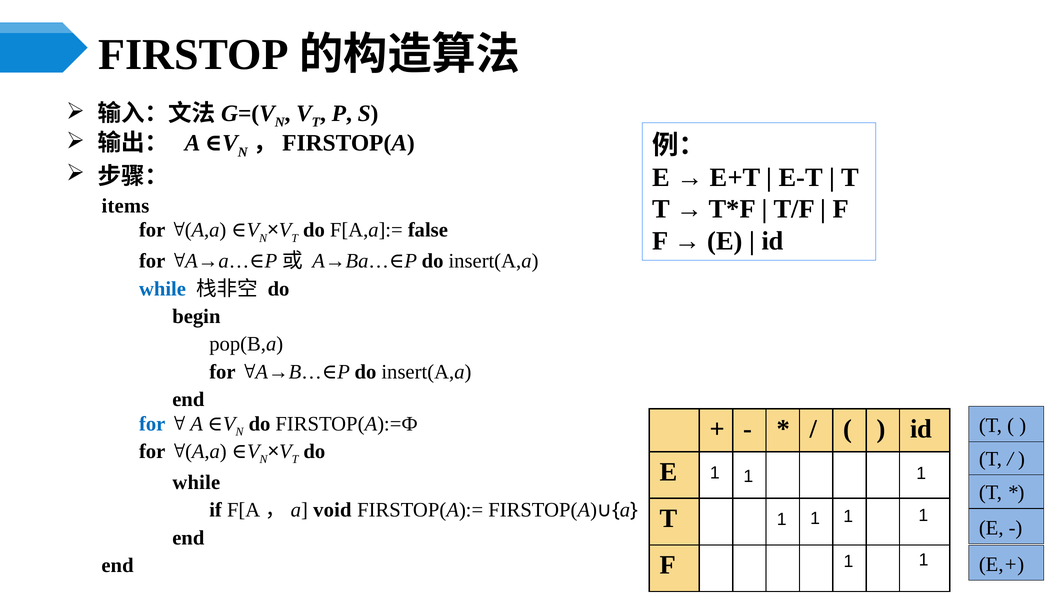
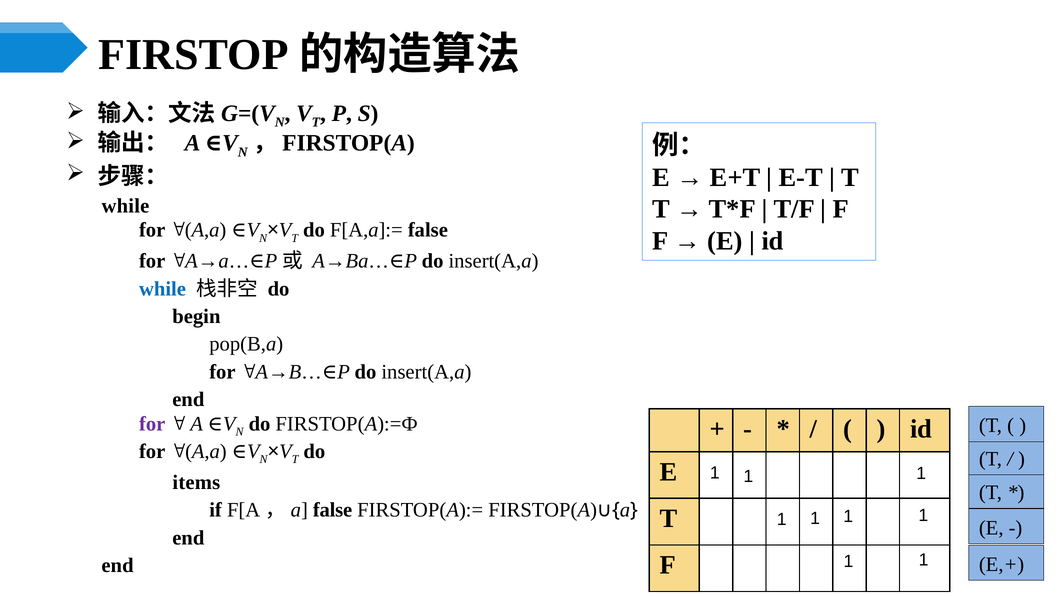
items: items -> while (125, 206)
for colour: blue -> purple (152, 424)
while: while -> items (196, 483)
F[A，a void: void -> false (333, 510)
